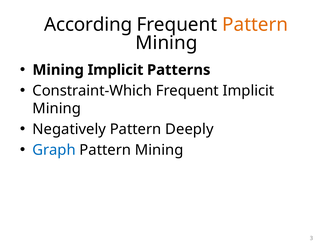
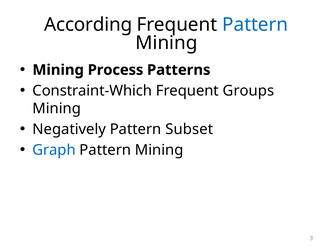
Pattern colour: orange -> blue (255, 25)
Mining Implicit: Implicit -> Process (116, 70)
Frequent Implicit: Implicit -> Groups (248, 91)
Deeply: Deeply -> Subset (189, 129)
